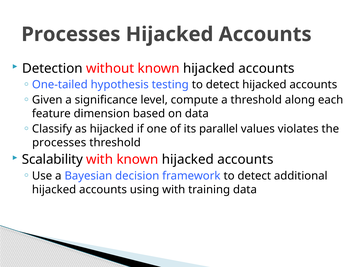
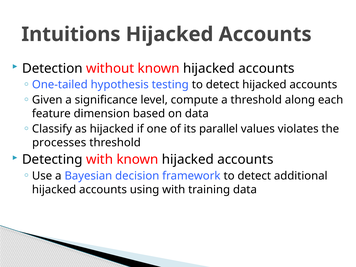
Processes: Processes -> Intuitions (71, 34)
Scalability: Scalability -> Detecting (52, 160)
